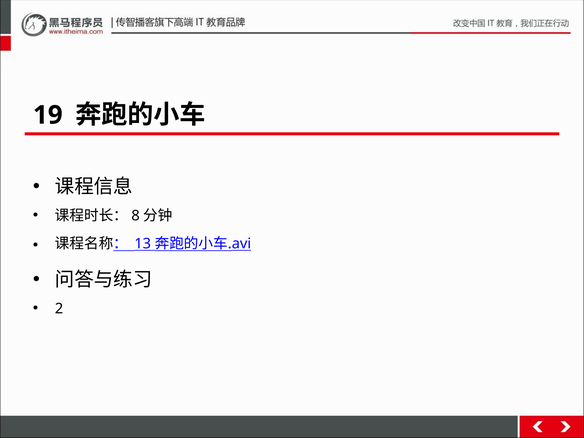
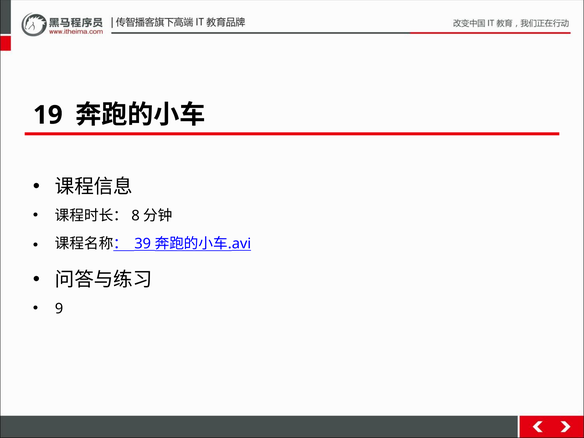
13: 13 -> 39 (143, 244)
2: 2 -> 9 (59, 309)
